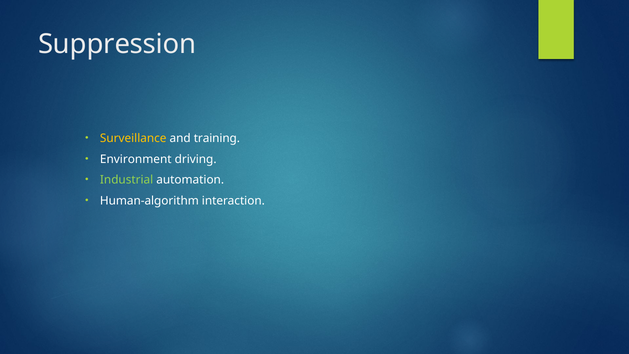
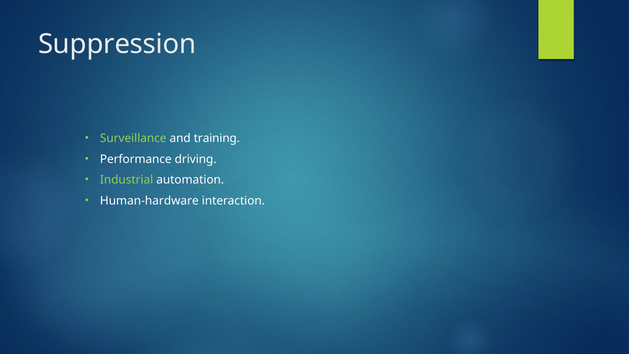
Surveillance colour: yellow -> light green (133, 138)
Environment: Environment -> Performance (136, 159)
Human-algorithm: Human-algorithm -> Human-hardware (149, 201)
